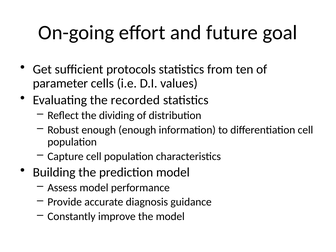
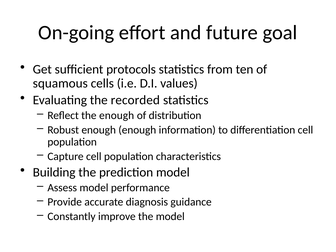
parameter: parameter -> squamous (60, 83)
the dividing: dividing -> enough (117, 115)
